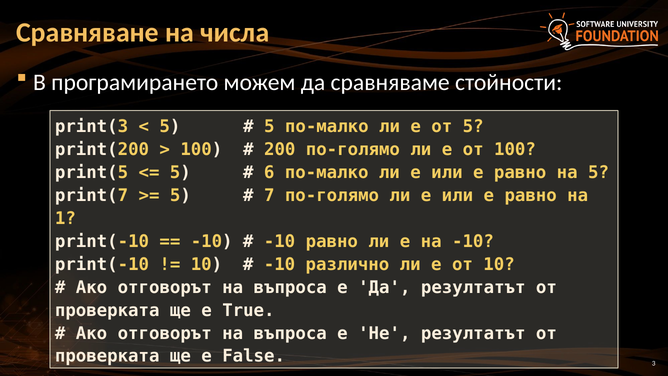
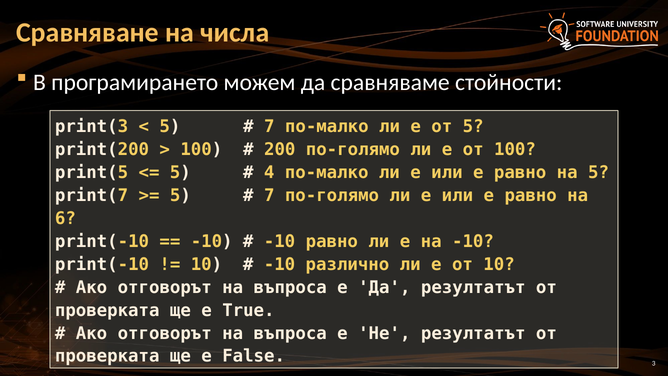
5: 5 -> 7 (269, 127)
6: 6 -> 4 (269, 173)
1: 1 -> 6 (65, 218)
